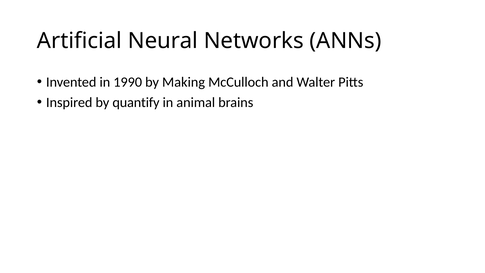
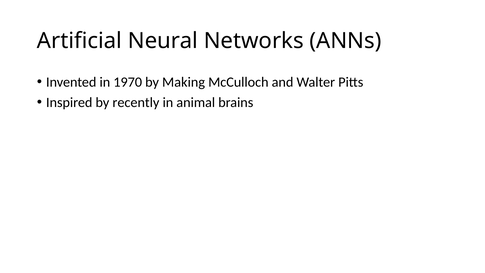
1990: 1990 -> 1970 (128, 82)
quantify: quantify -> recently (136, 102)
